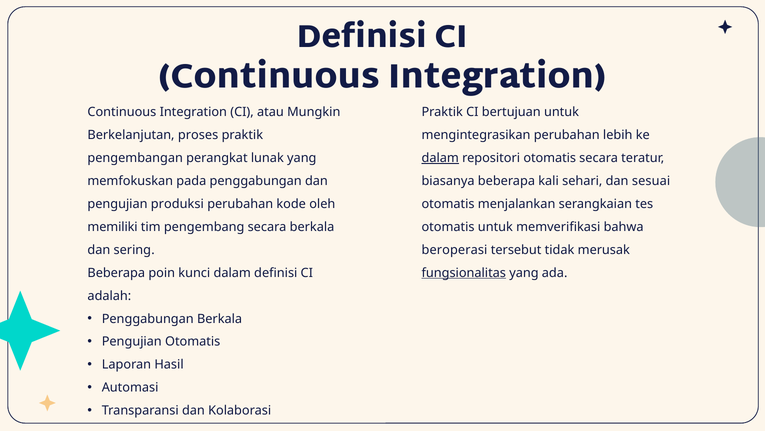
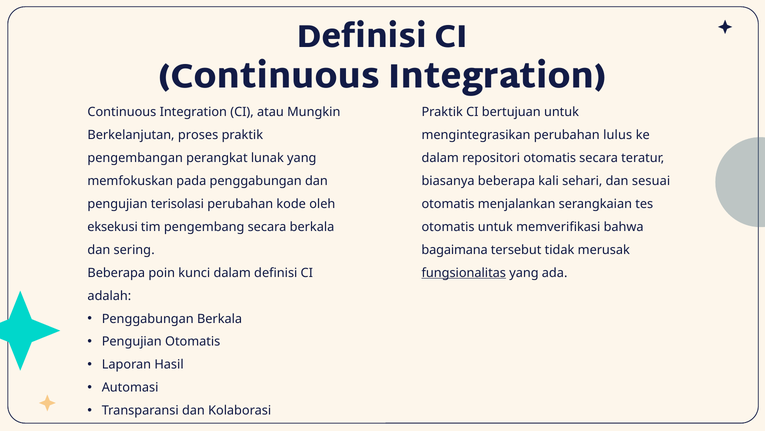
lebih: lebih -> lulus (618, 135)
dalam underline: present -> none (440, 158)
produksi: produksi -> terisolasi (177, 204)
memiliki: memiliki -> eksekusi (113, 227)
beroperasi: beroperasi -> bagaimana (455, 249)
